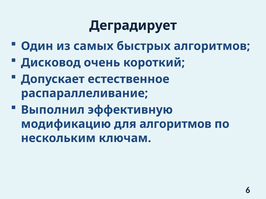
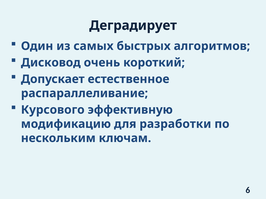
Выполнил: Выполнил -> Курсового (53, 110)
для алгоритмов: алгоритмов -> разработки (175, 124)
